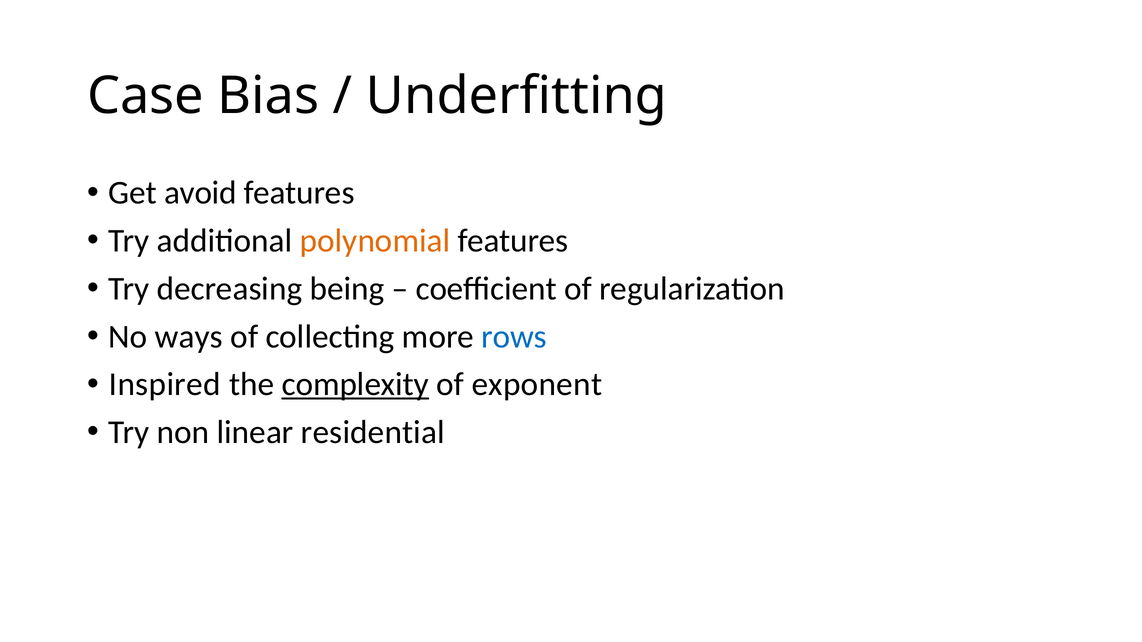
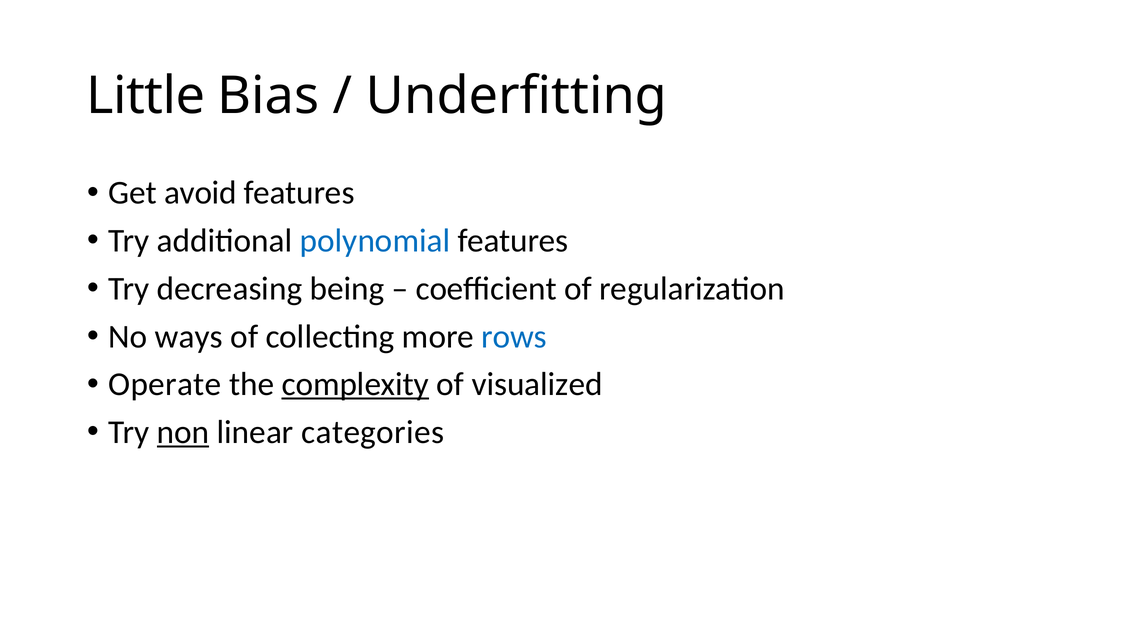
Case: Case -> Little (146, 96)
polynomial colour: orange -> blue (375, 241)
Inspired: Inspired -> Operate (165, 385)
exponent: exponent -> visualized (537, 385)
non underline: none -> present (183, 432)
residential: residential -> categories (373, 432)
